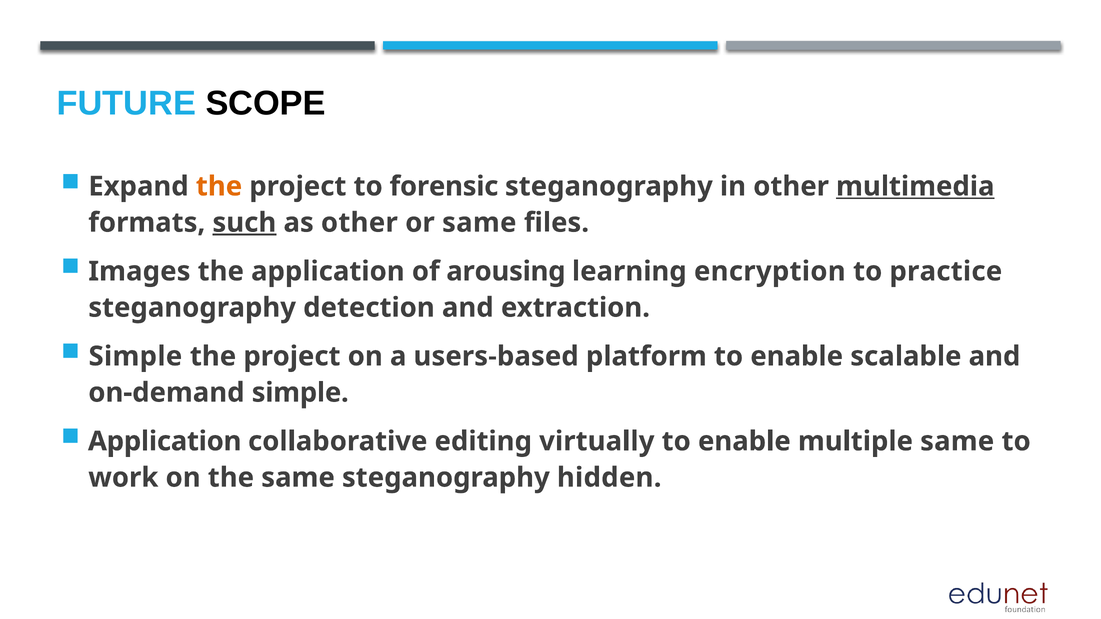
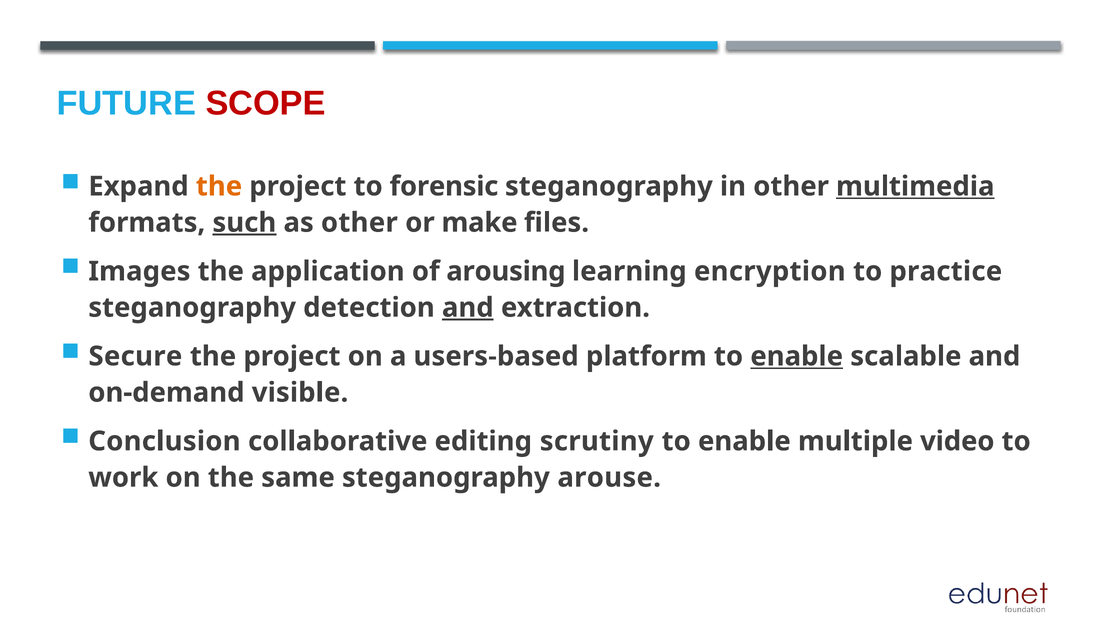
SCOPE colour: black -> red (266, 103)
or same: same -> make (480, 223)
and underline: none -> present (468, 308)
Simple: Simple -> Secure (135, 356)
enable underline: none -> present (797, 356)
on-demand simple: simple -> visible (300, 393)
Application: Application -> Conclusion (164, 441)
virtually: virtually -> scrutiny (597, 441)
multiple same: same -> video (957, 441)
hidden: hidden -> arouse (609, 478)
